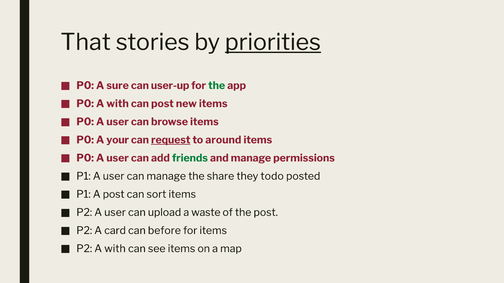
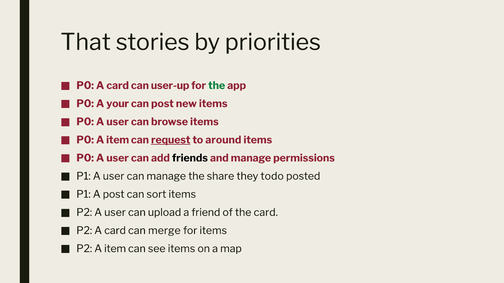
priorities underline: present -> none (273, 42)
P0 A sure: sure -> card (118, 86)
P0 A with: with -> your (118, 104)
P0 A your: your -> item (118, 140)
friends colour: green -> black (190, 158)
waste: waste -> friend (206, 213)
the post: post -> card (266, 213)
before: before -> merge (164, 231)
P2 A with: with -> item (115, 249)
